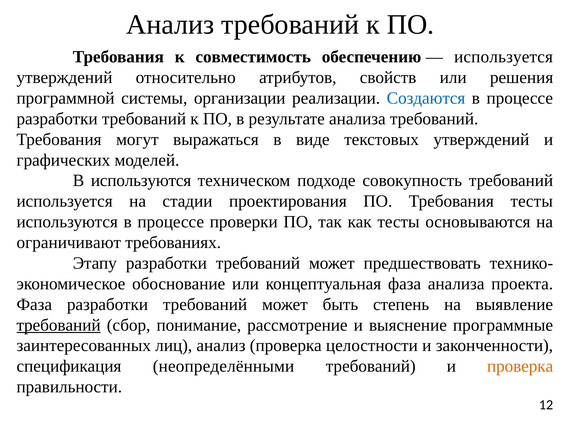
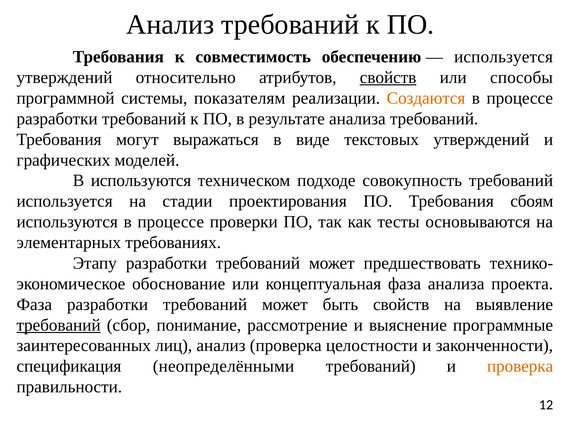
свойств underline: none -> present (388, 77)
решения: решения -> способы (521, 77)
организации: организации -> показателям (240, 98)
Создаются colour: blue -> orange (426, 98)
Требования тесты: тесты -> сбоям (532, 201)
ограничивают: ограничивают -> элементарных (69, 242)
быть степень: степень -> свойств (401, 304)
